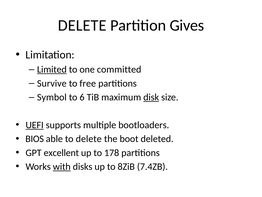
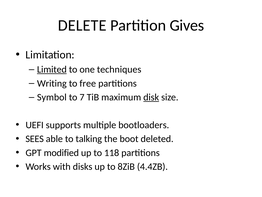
committed: committed -> techniques (119, 69)
Survive: Survive -> Writing (52, 83)
6: 6 -> 7 (82, 97)
UEFI underline: present -> none (35, 125)
BIOS: BIOS -> SEES (35, 139)
to delete: delete -> talking (89, 139)
excellent: excellent -> modified (61, 152)
178: 178 -> 118 (112, 152)
with underline: present -> none (62, 166)
7.4ZB: 7.4ZB -> 4.4ZB (152, 166)
